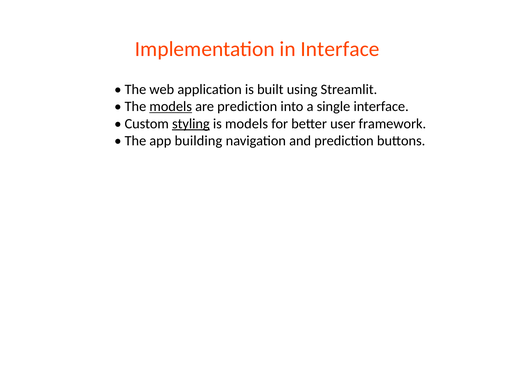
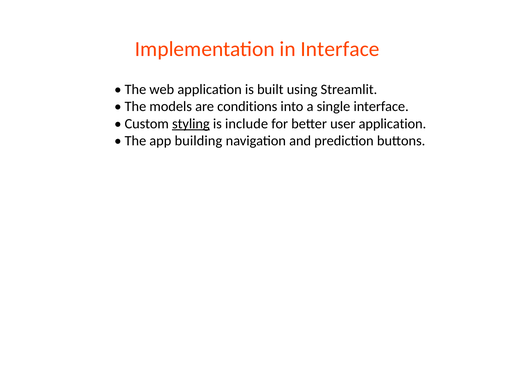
models underline: present -> none (171, 107)
are prediction: prediction -> conditions (247, 107)
is models: models -> include (247, 124)
user framework: framework -> application (392, 124)
